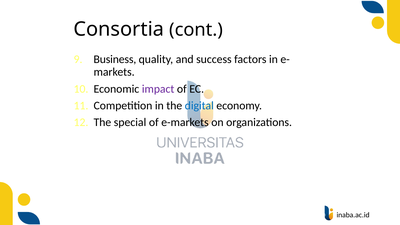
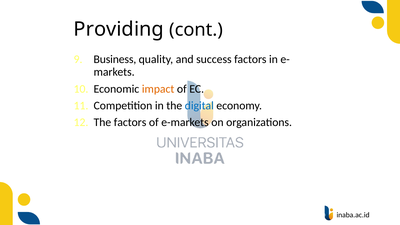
Consortia: Consortia -> Providing (119, 29)
impact colour: purple -> orange (158, 89)
The special: special -> factors (130, 122)
